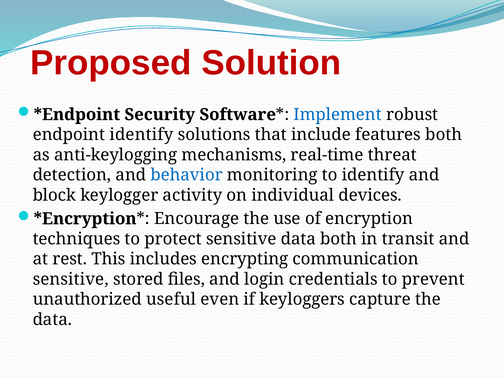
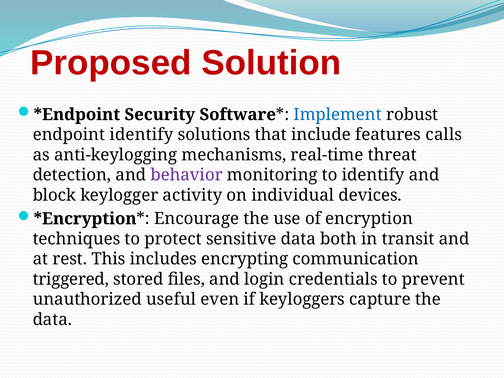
features both: both -> calls (444, 135)
behavior colour: blue -> purple (187, 175)
sensitive: sensitive -> triggered (71, 279)
